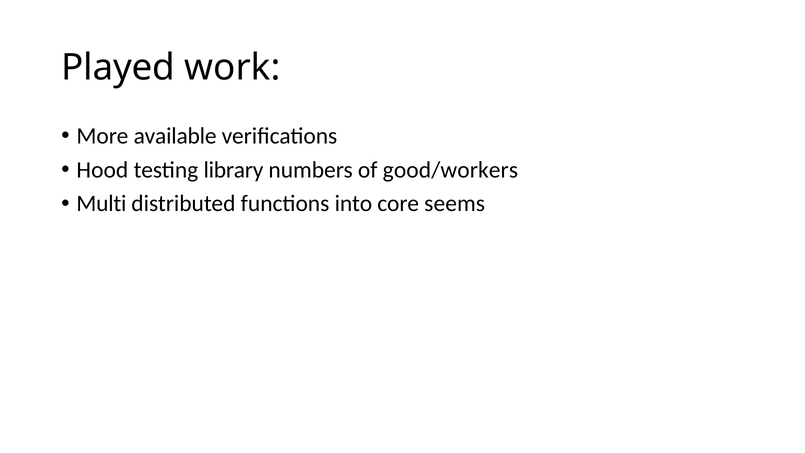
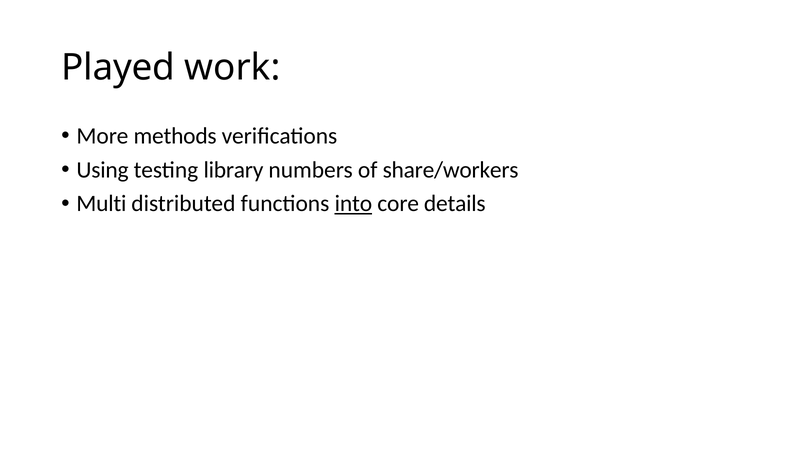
available: available -> methods (175, 136)
Hood: Hood -> Using (103, 170)
good/workers: good/workers -> share/workers (451, 170)
into underline: none -> present (353, 204)
seems: seems -> details (455, 204)
